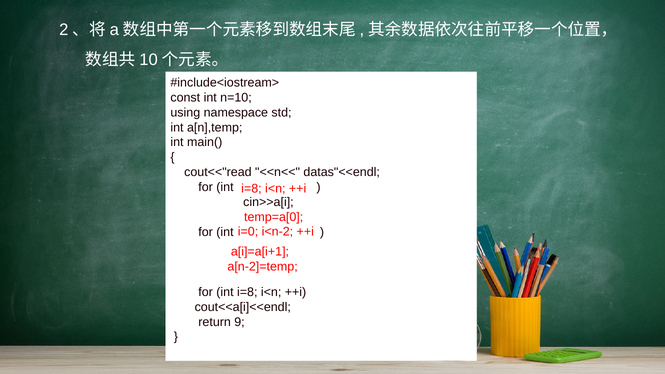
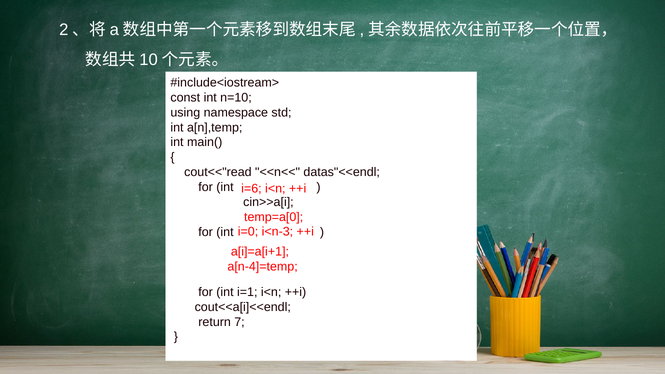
i=8: i=8 -> i=6 (251, 189)
i<n-2: i<n-2 -> i<n-3 (277, 232)
a[n-2]=temp: a[n-2]=temp -> a[n-4]=temp (263, 267)
int i=8: i=8 -> i=1 (247, 292)
9: 9 -> 7 (239, 322)
